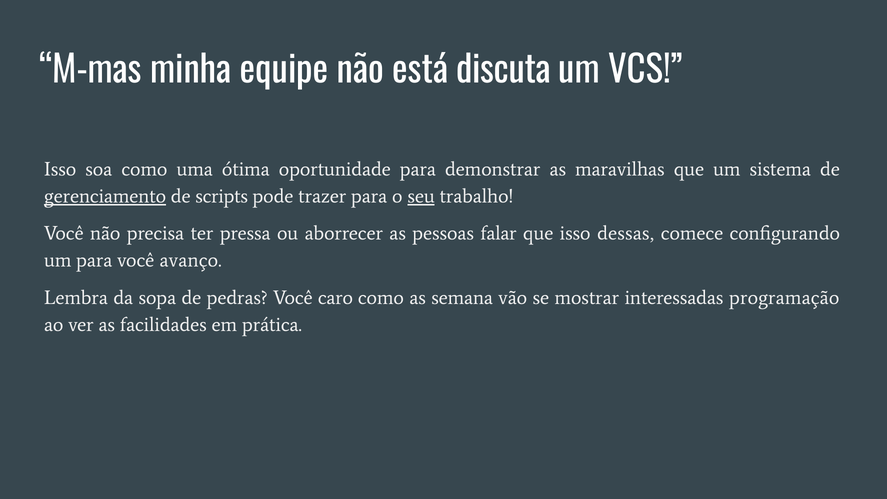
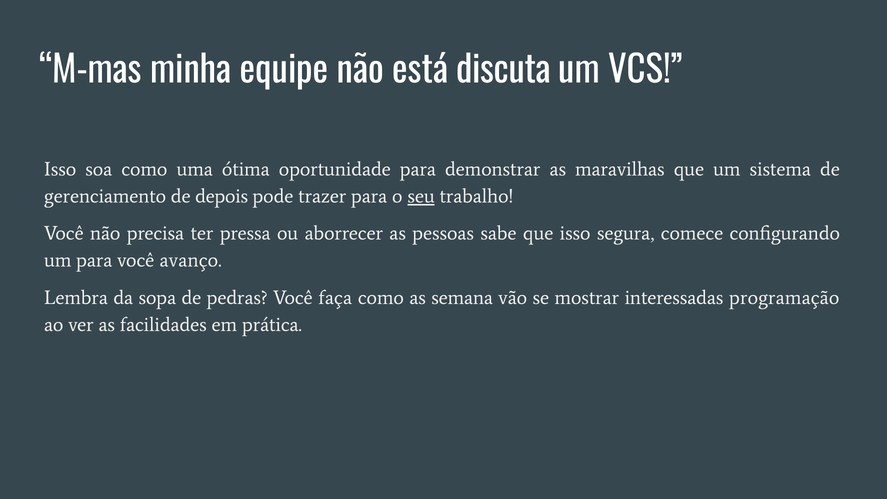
gerenciamento underline: present -> none (105, 196)
scripts: scripts -> depois (222, 196)
falar: falar -> sabe (498, 233)
dessas: dessas -> segura (626, 233)
caro: caro -> faça (335, 297)
